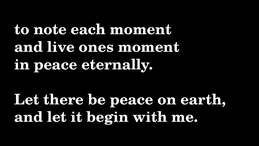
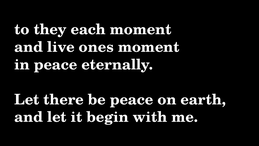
note: note -> they (50, 29)
